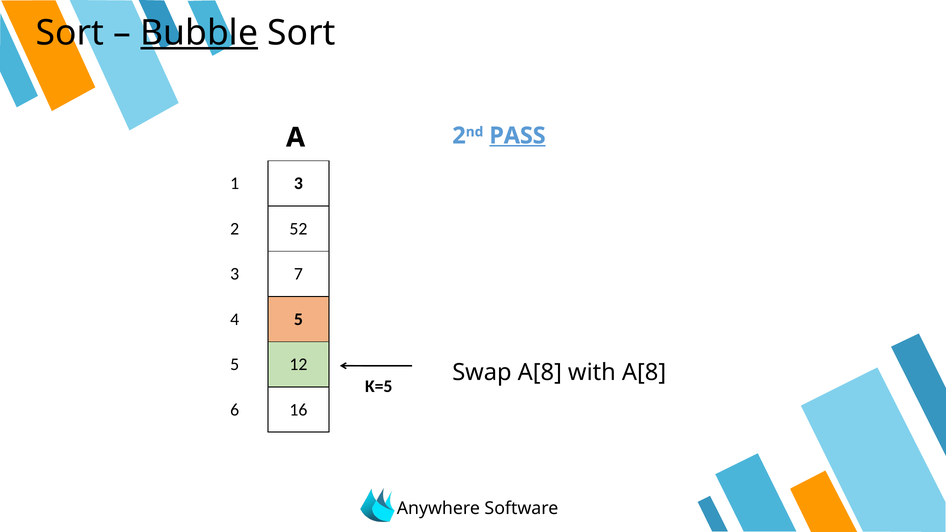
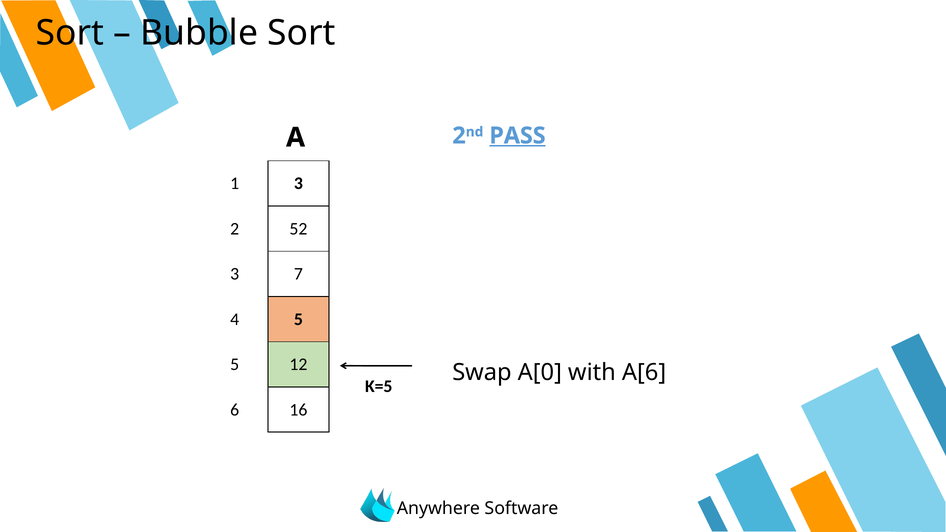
Bubble underline: present -> none (199, 33)
Swap A[8: A[8 -> A[0 (540, 373)
with A[8: A[8 -> A[6 (644, 373)
